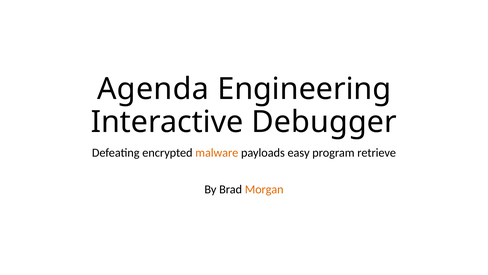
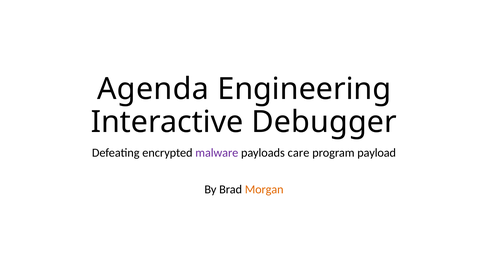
malware colour: orange -> purple (217, 153)
easy: easy -> care (298, 153)
retrieve: retrieve -> payload (377, 153)
